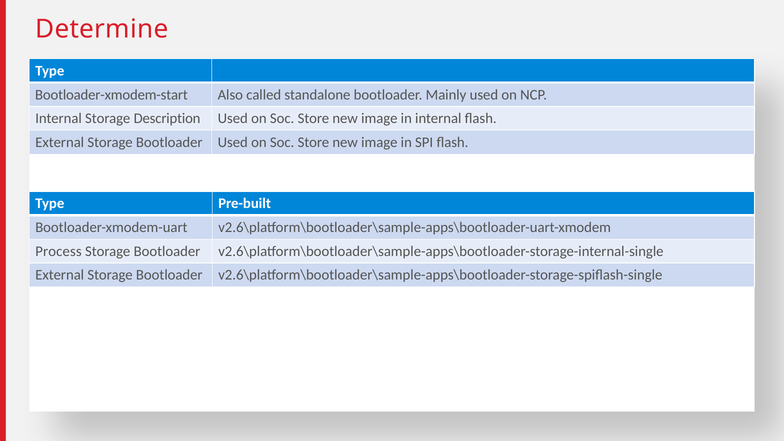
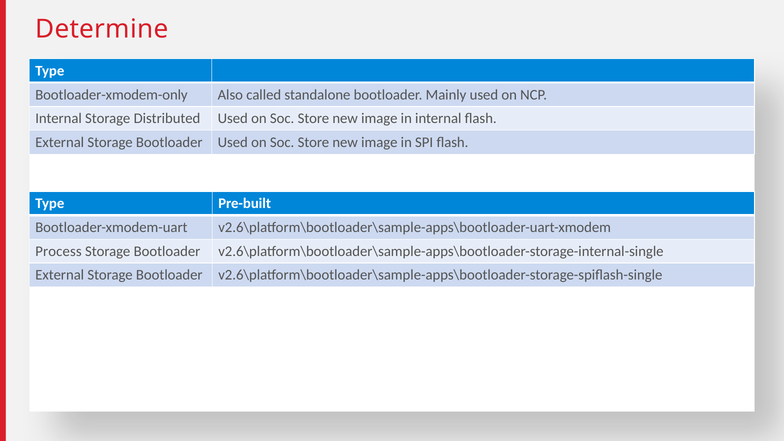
Bootloader-xmodem-start: Bootloader-xmodem-start -> Bootloader-xmodem-only (111, 95)
Description: Description -> Distributed (167, 119)
